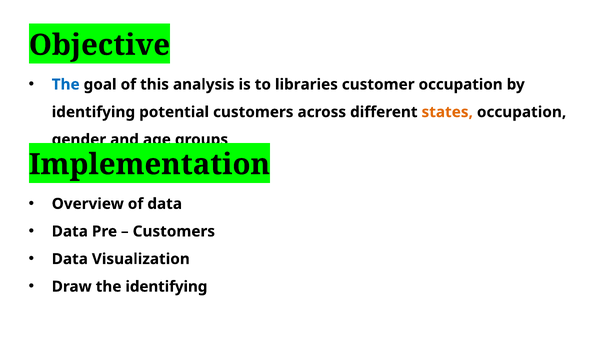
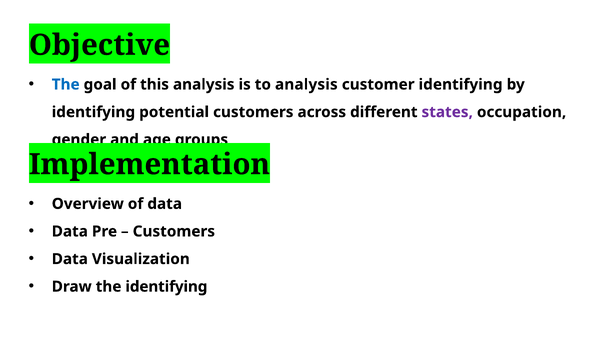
to libraries: libraries -> analysis (306, 84)
customer occupation: occupation -> identifying (461, 84)
states colour: orange -> purple (447, 112)
